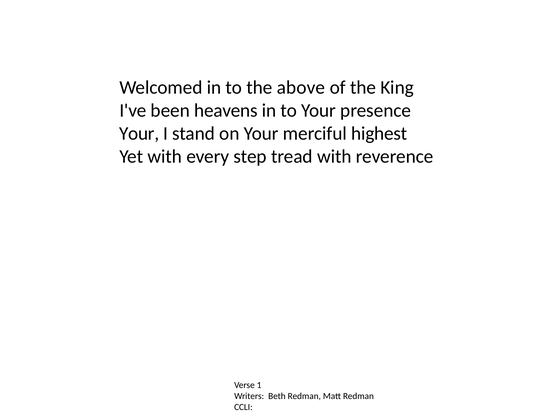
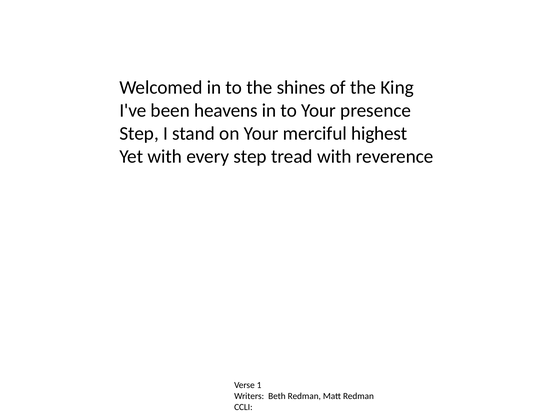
above: above -> shines (301, 87)
Your: Your -> Step (139, 134)
